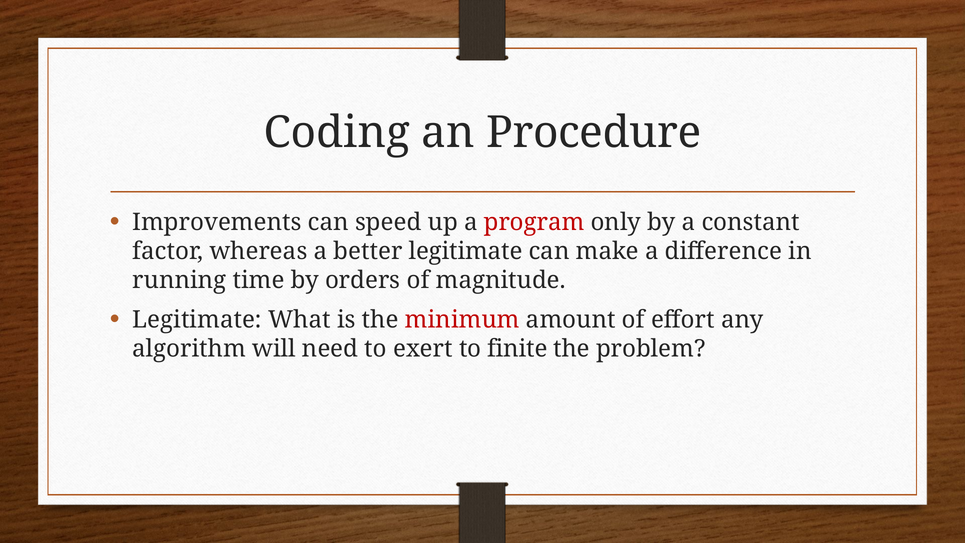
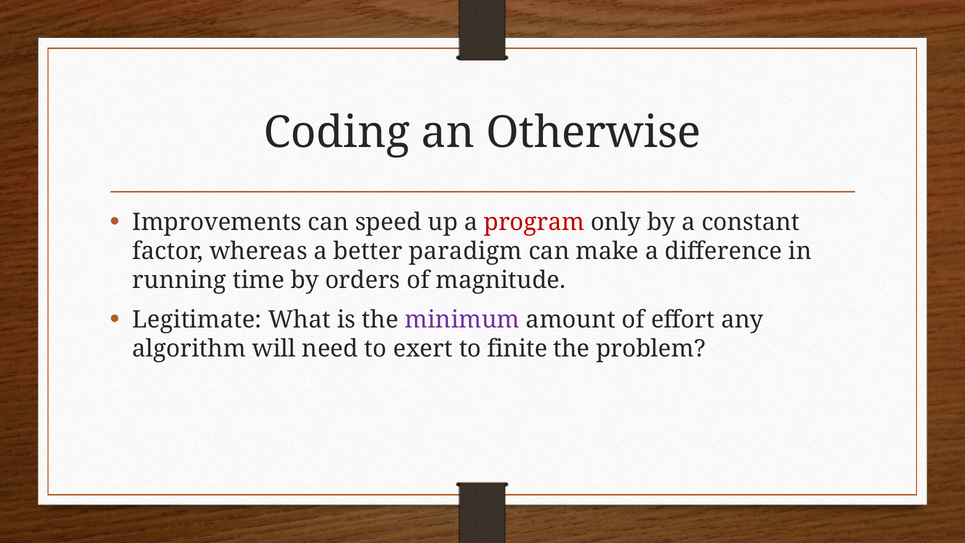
Procedure: Procedure -> Otherwise (594, 132)
better legitimate: legitimate -> paradigm (465, 251)
minimum colour: red -> purple (462, 320)
